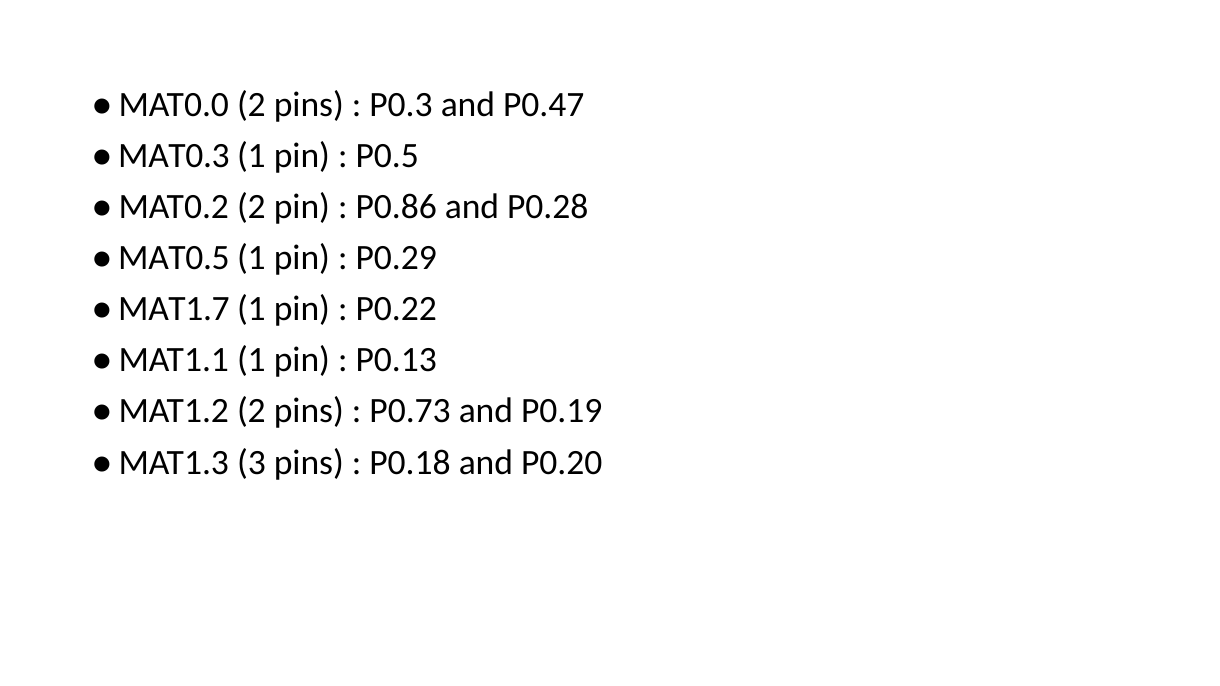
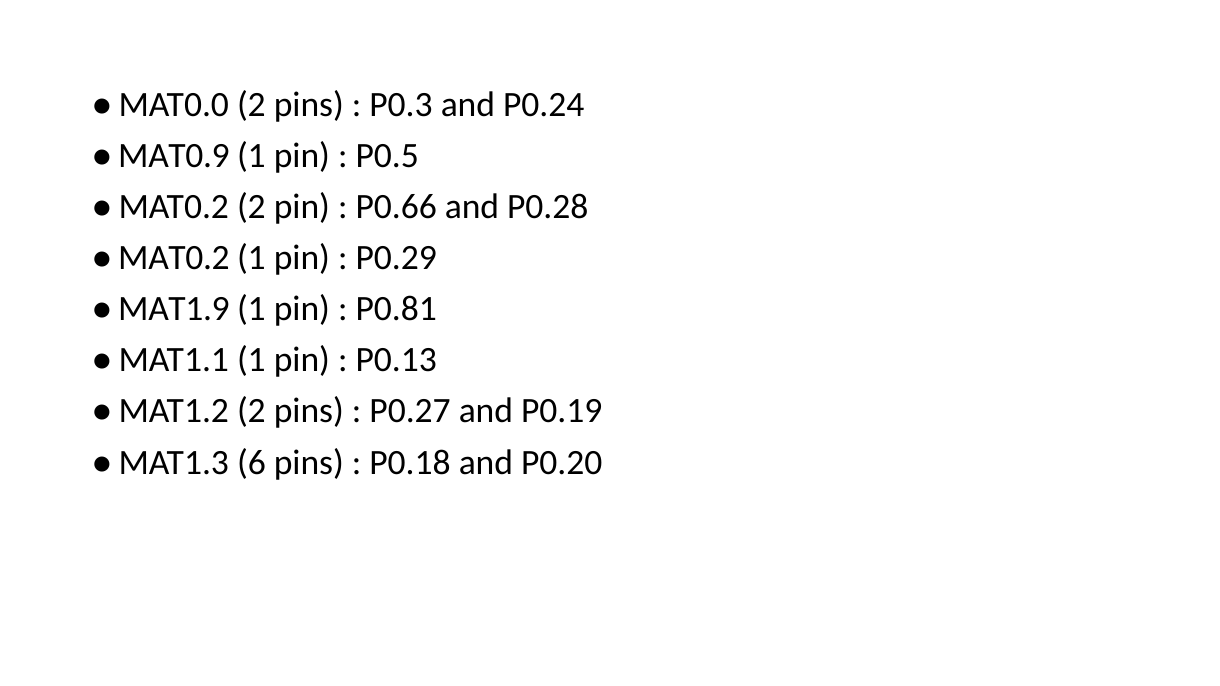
P0.47: P0.47 -> P0.24 (544, 104)
MAT0.3: MAT0.3 -> MAT0.9 (174, 156)
P0.86: P0.86 -> P0.66 (396, 207)
MAT0.5: MAT0.5 -> MAT0.2 (174, 258)
MAT1.7: MAT1.7 -> MAT1.9 (174, 309)
P0.22: P0.22 -> P0.81 (396, 309)
P0.73: P0.73 -> P0.27 (410, 411)
3: 3 -> 6 (251, 463)
